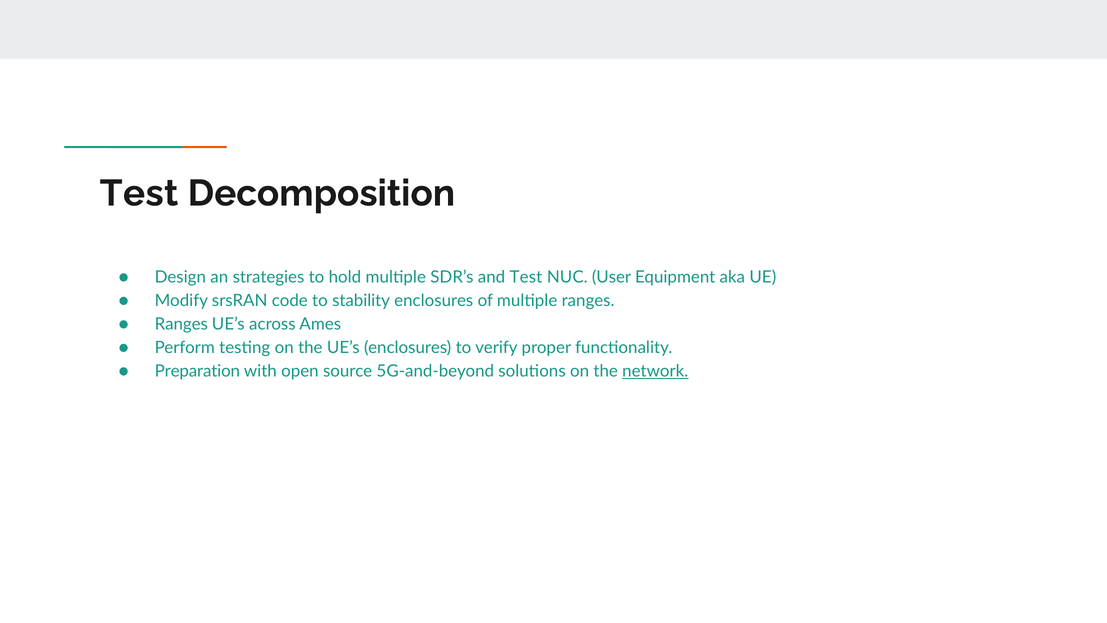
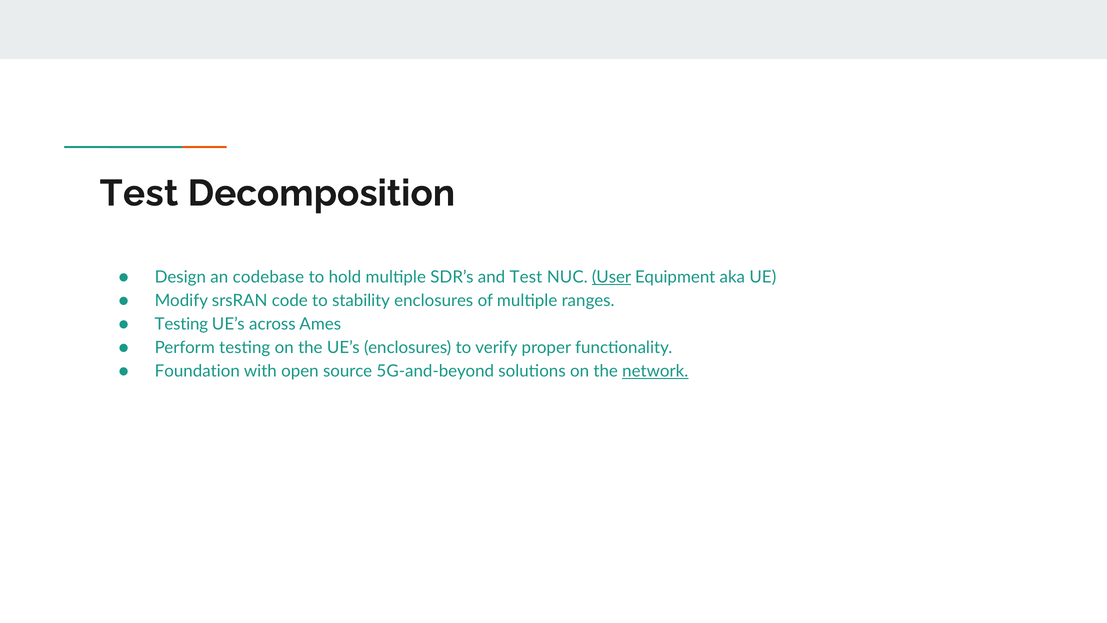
strategies: strategies -> codebase (268, 277)
User underline: none -> present (611, 277)
Ranges: Ranges -> Testing (181, 324)
Preparation: Preparation -> Foundation (197, 371)
